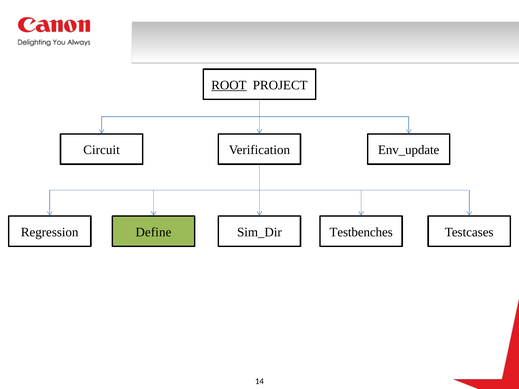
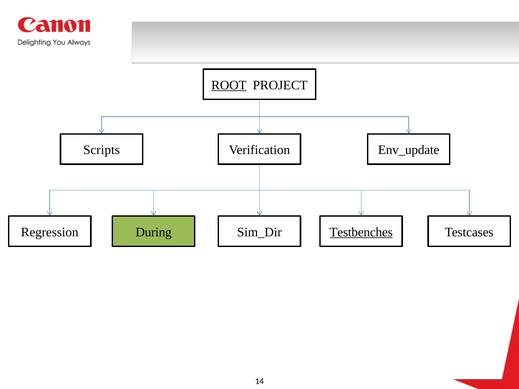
Circuit: Circuit -> Scripts (102, 150)
Define: Define -> During (154, 232)
Testbenches underline: none -> present (361, 232)
